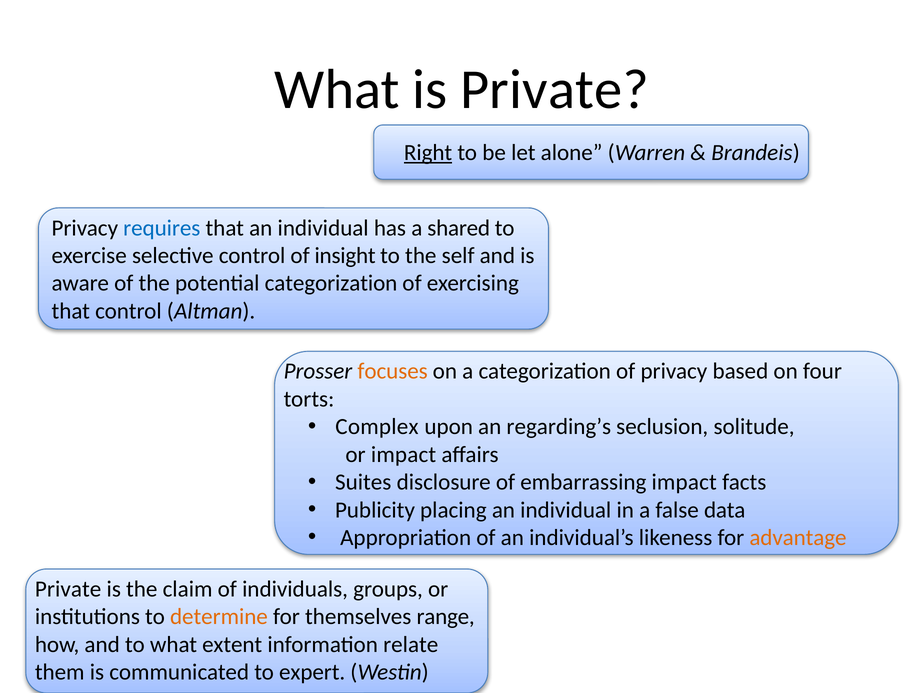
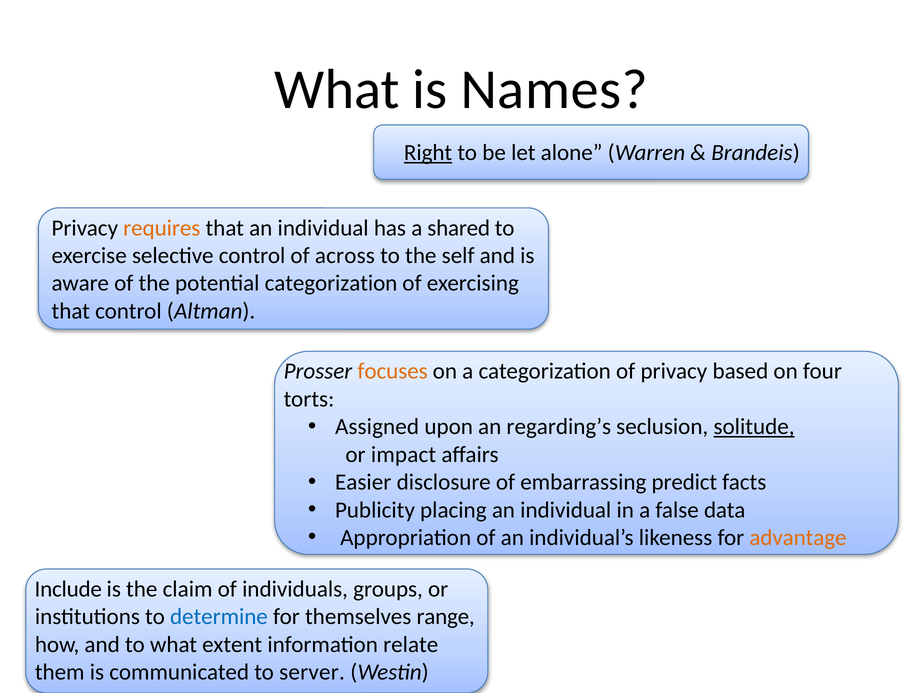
is Private: Private -> Names (554, 89)
requires colour: blue -> orange (162, 228)
insight: insight -> across (345, 256)
Complex: Complex -> Assigned (377, 427)
solitude underline: none -> present (754, 427)
Suites: Suites -> Easier (363, 482)
embarrassing impact: impact -> predict (684, 482)
Private: Private -> Include (68, 589)
determine colour: orange -> blue (219, 617)
expert: expert -> server (312, 672)
